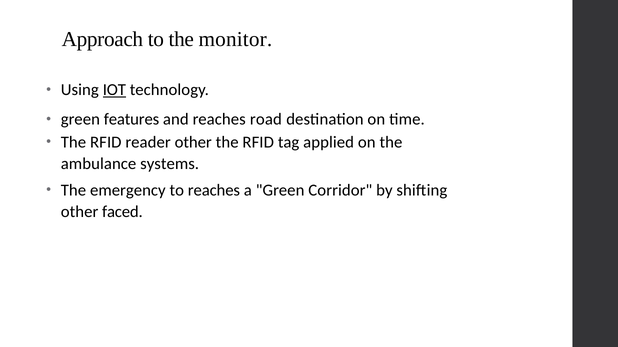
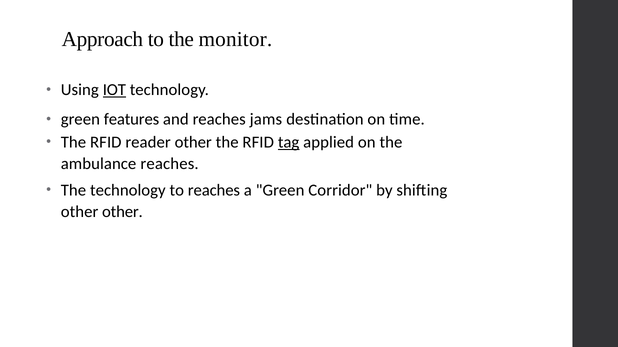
road: road -> jams (266, 119)
tag underline: none -> present (289, 143)
ambulance systems: systems -> reaches (170, 164)
The emergency: emergency -> technology (128, 191)
other faced: faced -> other (122, 212)
